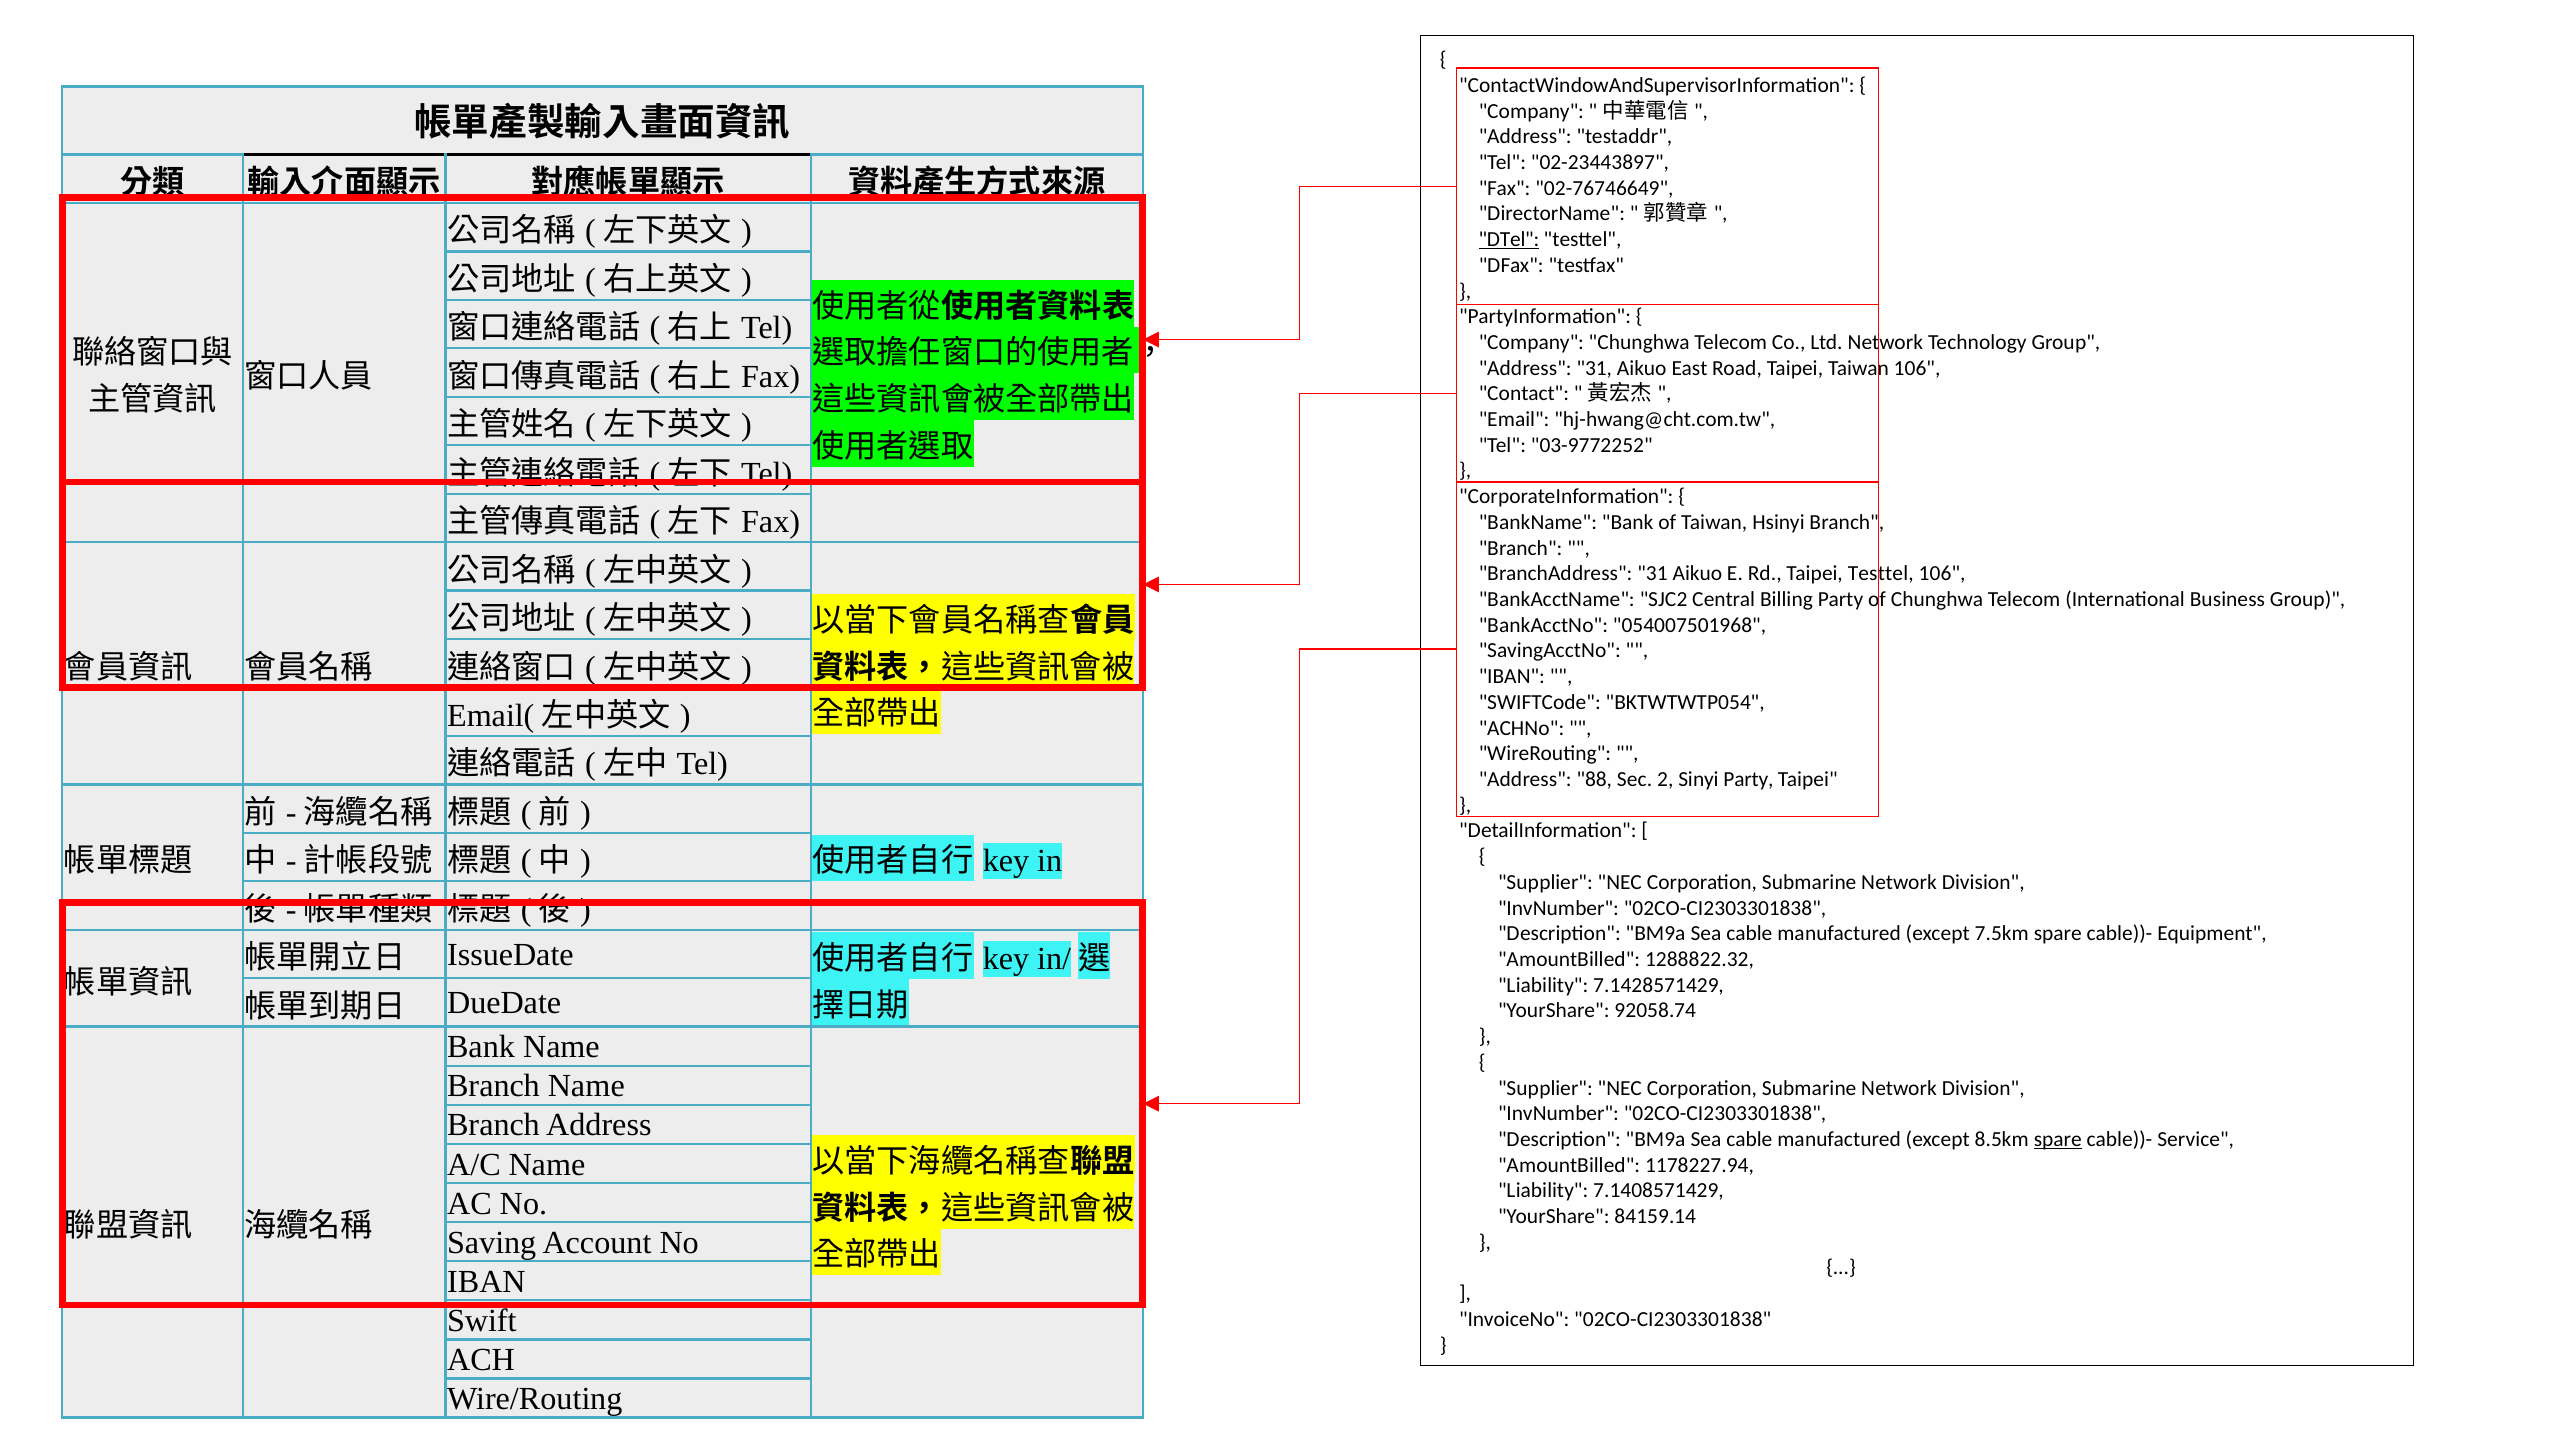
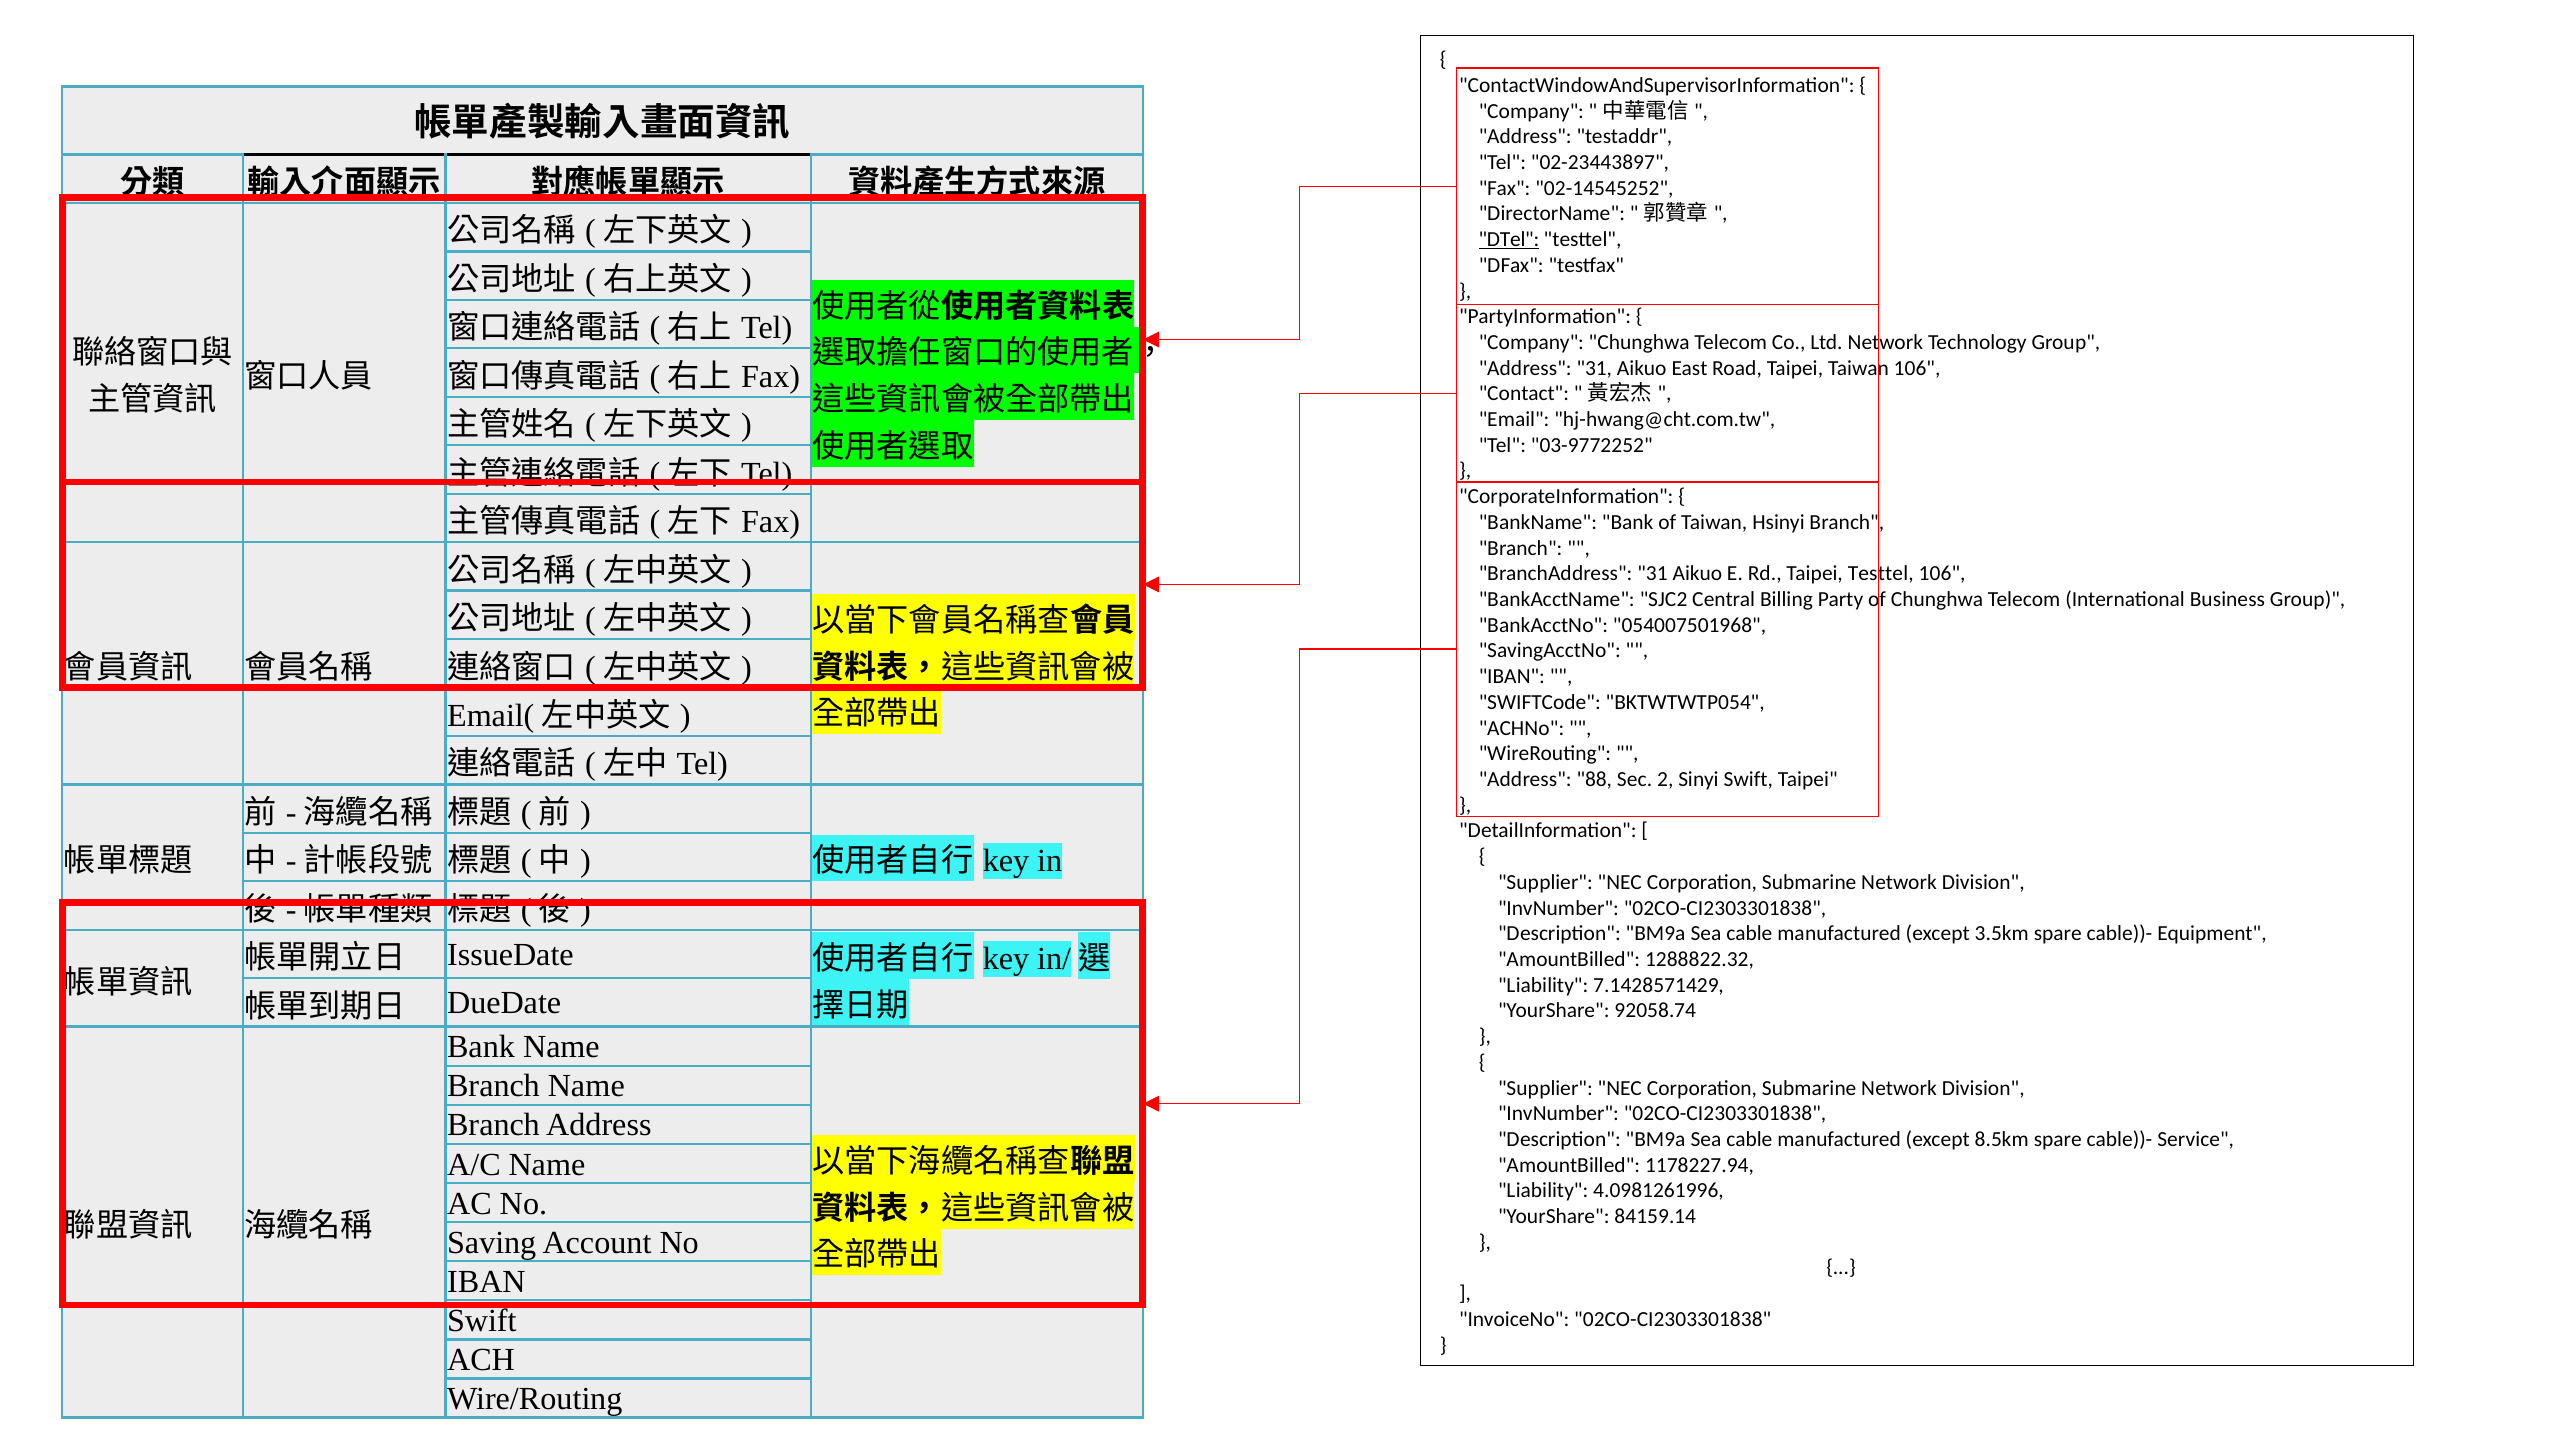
02-76746649: 02-76746649 -> 02-14545252 (1604, 188)
Sinyi Party: Party -> Swift (1748, 779)
7.5km: 7.5km -> 3.5km (2002, 934)
spare underline: present -> none (2058, 1139)
7.1408571429: 7.1408571429 -> 4.0981261996 (1658, 1191)
